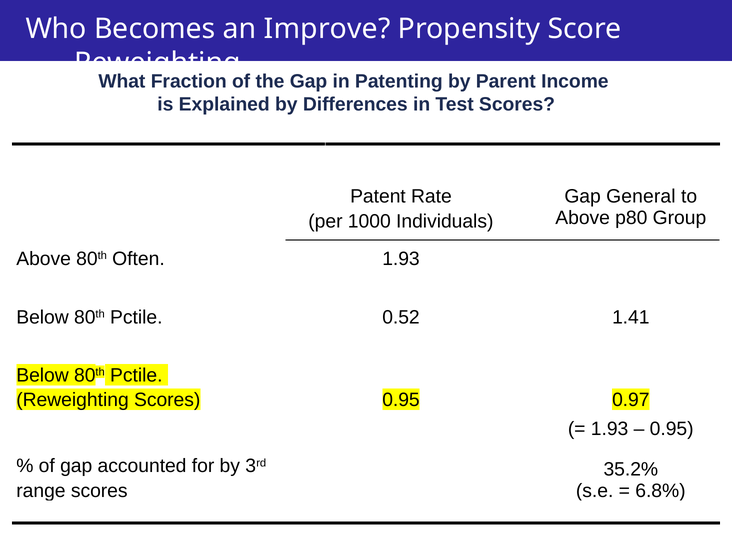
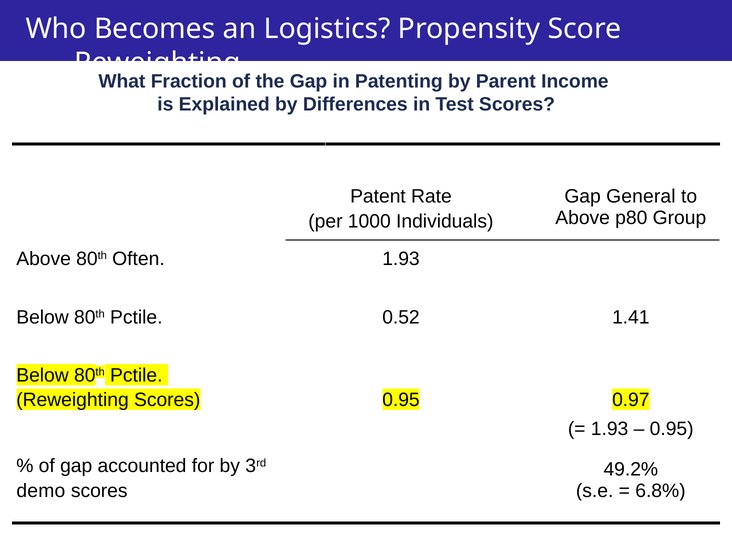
Improve: Improve -> Logistics (327, 29)
35.2%: 35.2% -> 49.2% (631, 469)
range: range -> demo (41, 491)
